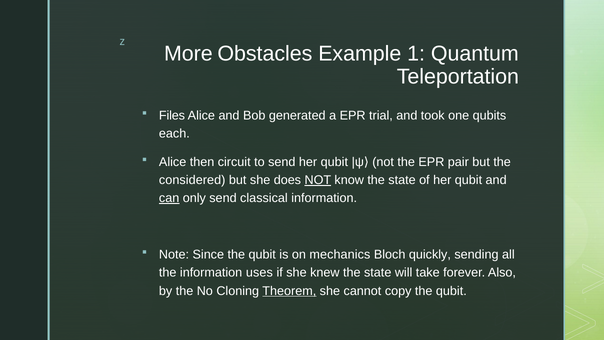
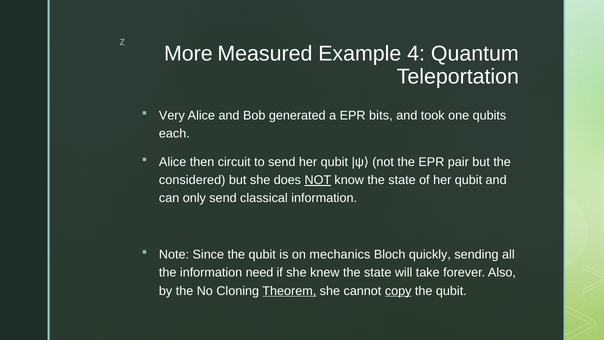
Obstacles: Obstacles -> Measured (265, 54)
1: 1 -> 4 (416, 54)
Files: Files -> Very (172, 115)
trial: trial -> bits (381, 115)
can underline: present -> none (169, 198)
uses: uses -> need (259, 273)
copy underline: none -> present (398, 291)
